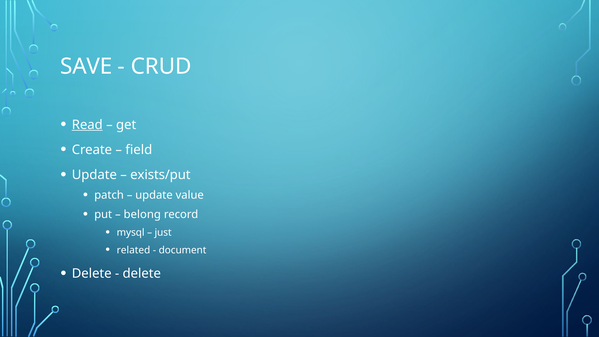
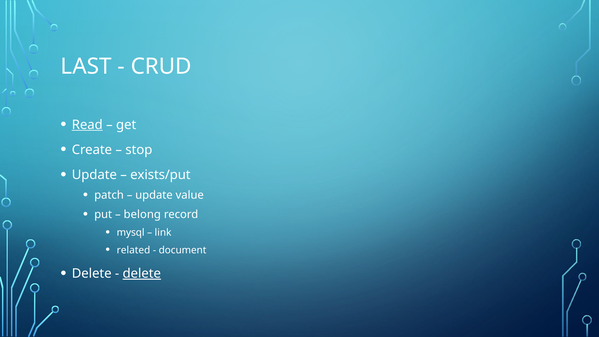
SAVE: SAVE -> LAST (86, 67)
field: field -> stop (139, 150)
just: just -> link (163, 233)
delete underline: none -> present (142, 273)
